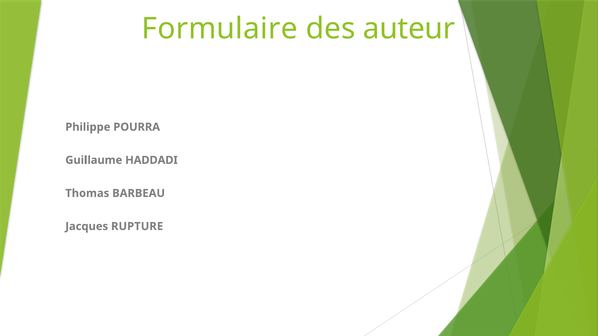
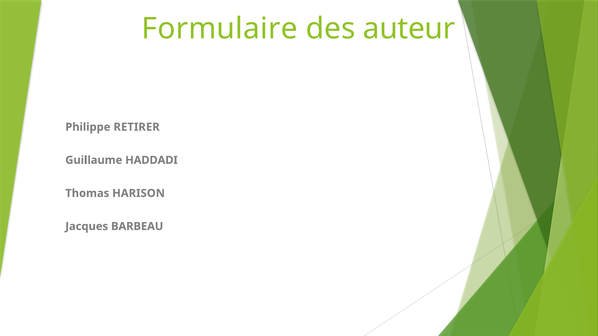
POURRA: POURRA -> RETIRER (137, 127)
BARBEAU: BARBEAU -> HARISON (139, 193)
RUPTURE: RUPTURE -> BARBEAU (137, 227)
